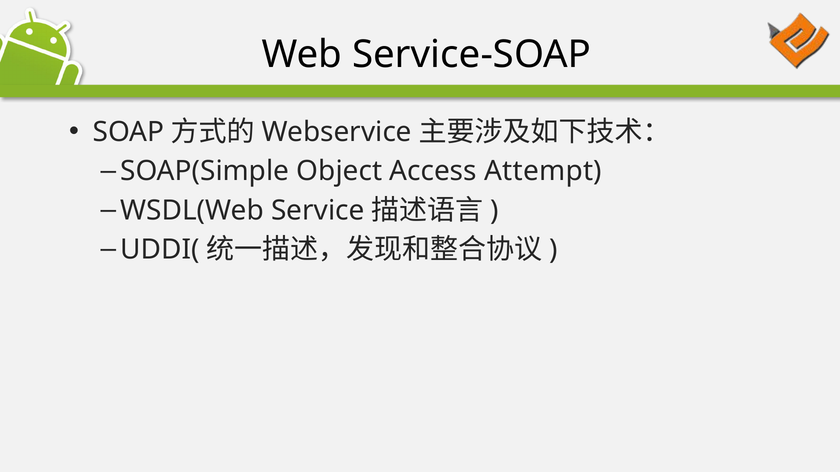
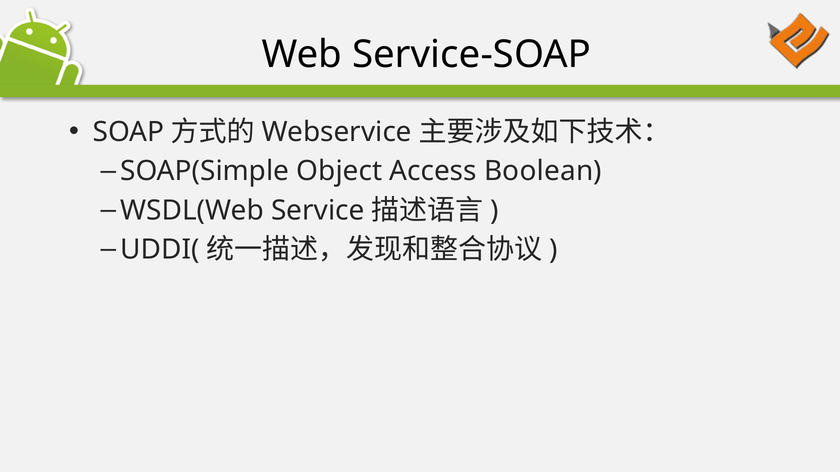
Attempt: Attempt -> Boolean (543, 171)
